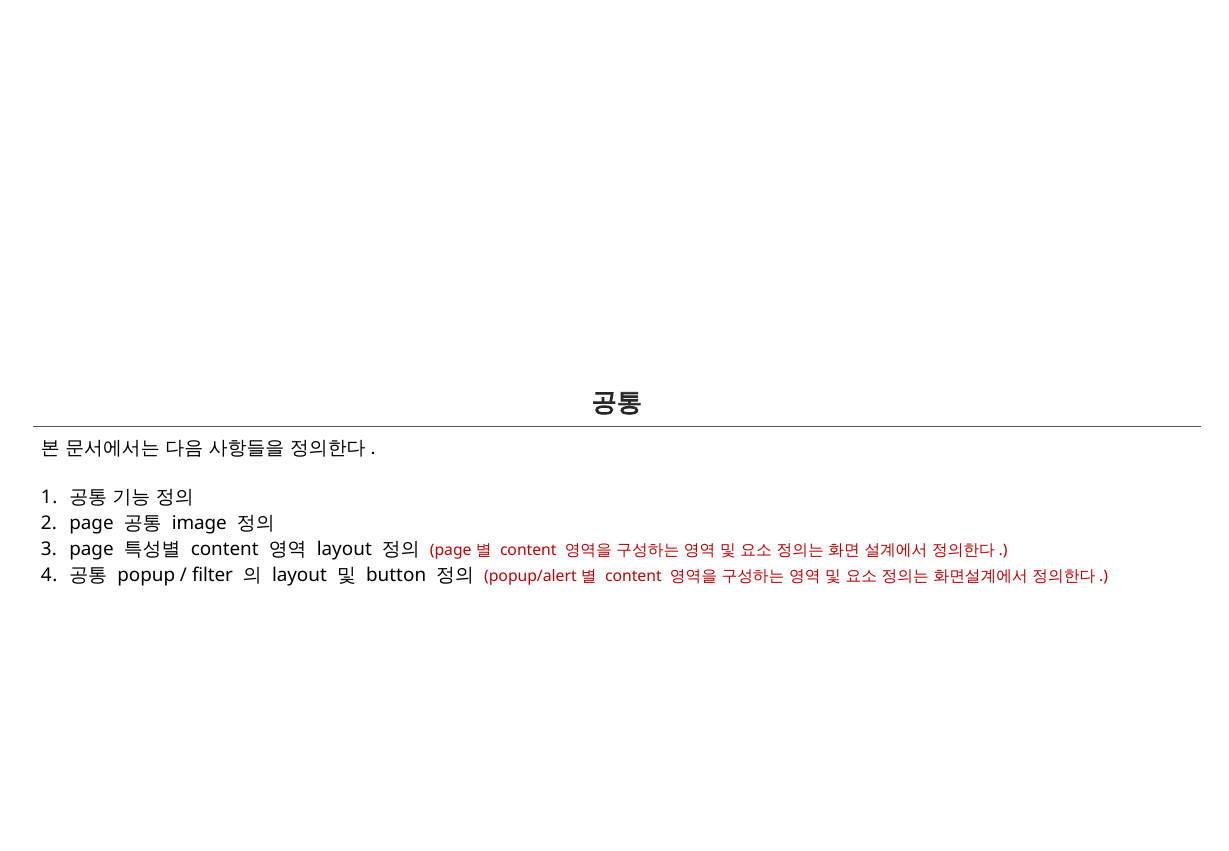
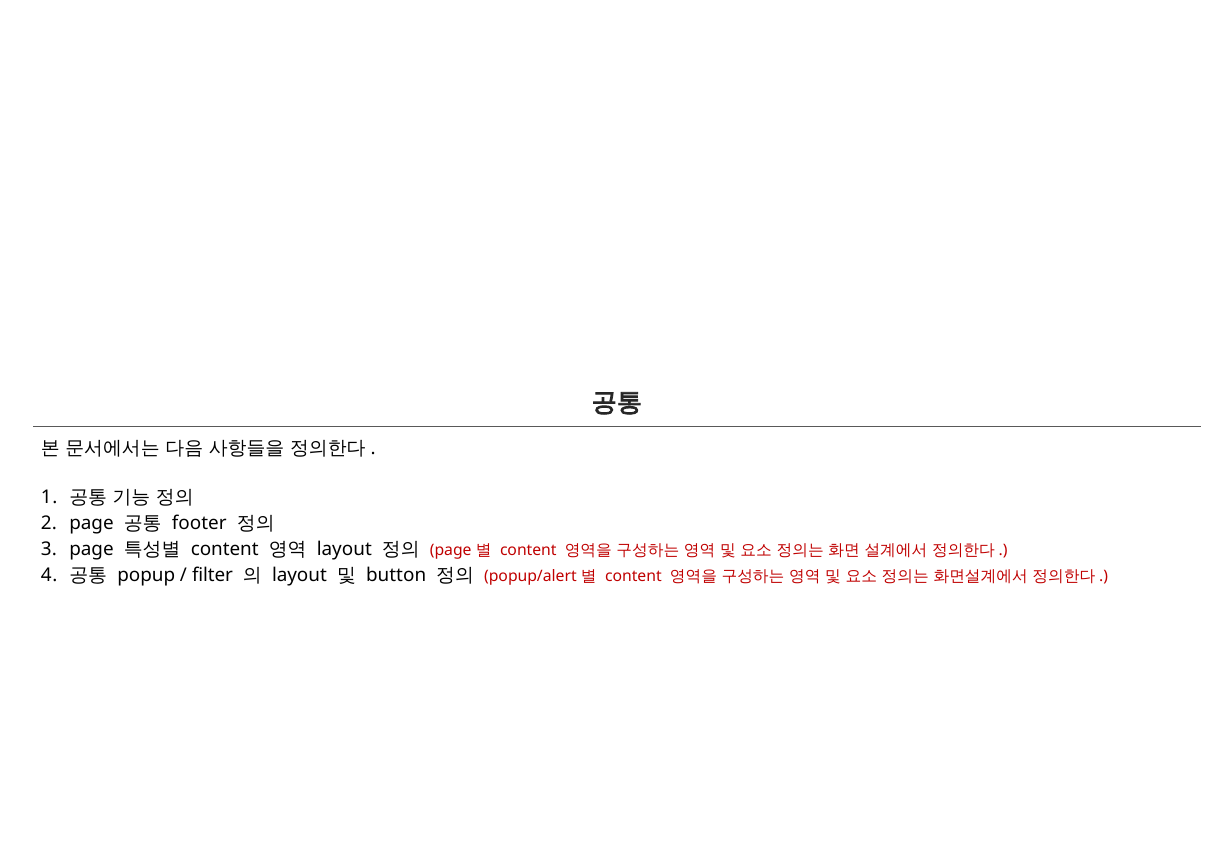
image: image -> footer (199, 523)
